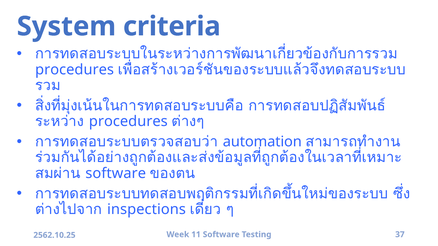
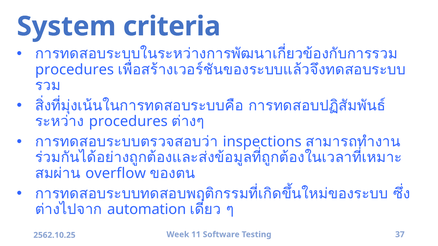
automation: automation -> inspections (262, 142)
software: software -> overflow (116, 174)
inspections: inspections -> automation (147, 210)
